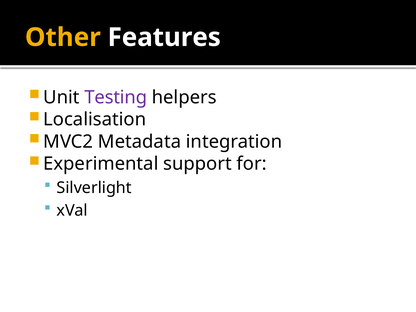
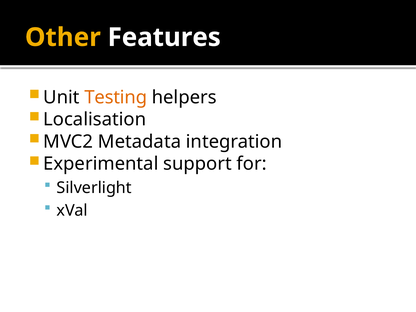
Testing colour: purple -> orange (116, 97)
